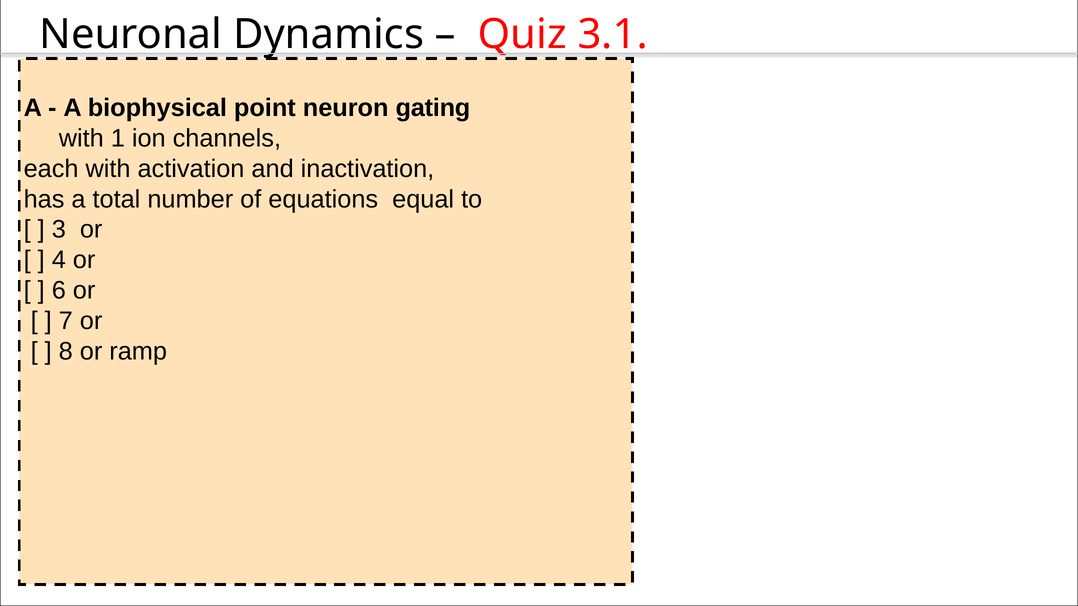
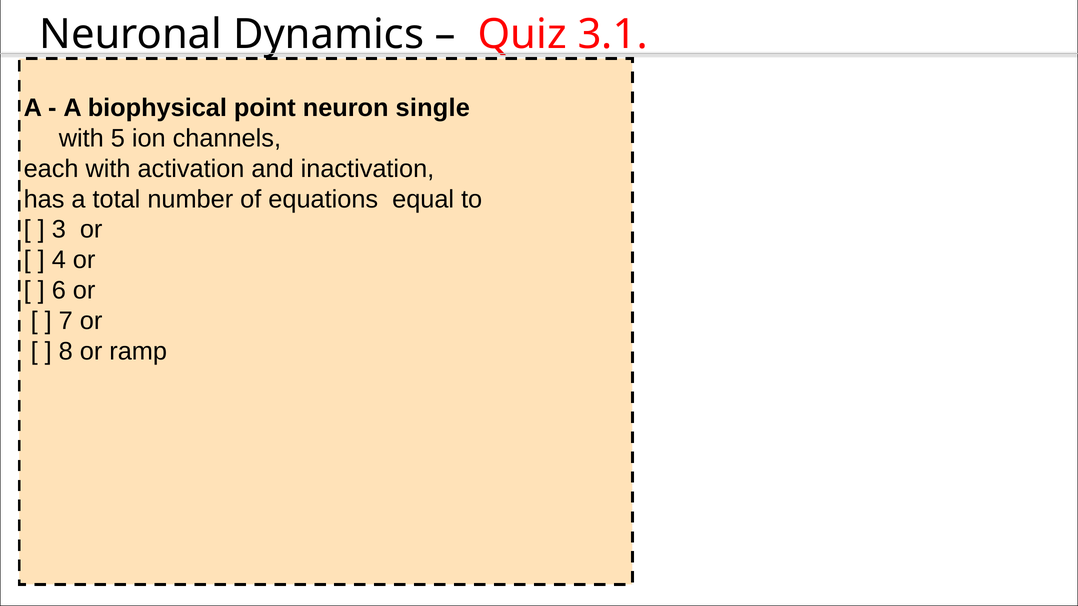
gating: gating -> single (433, 108)
1: 1 -> 5 (118, 138)
